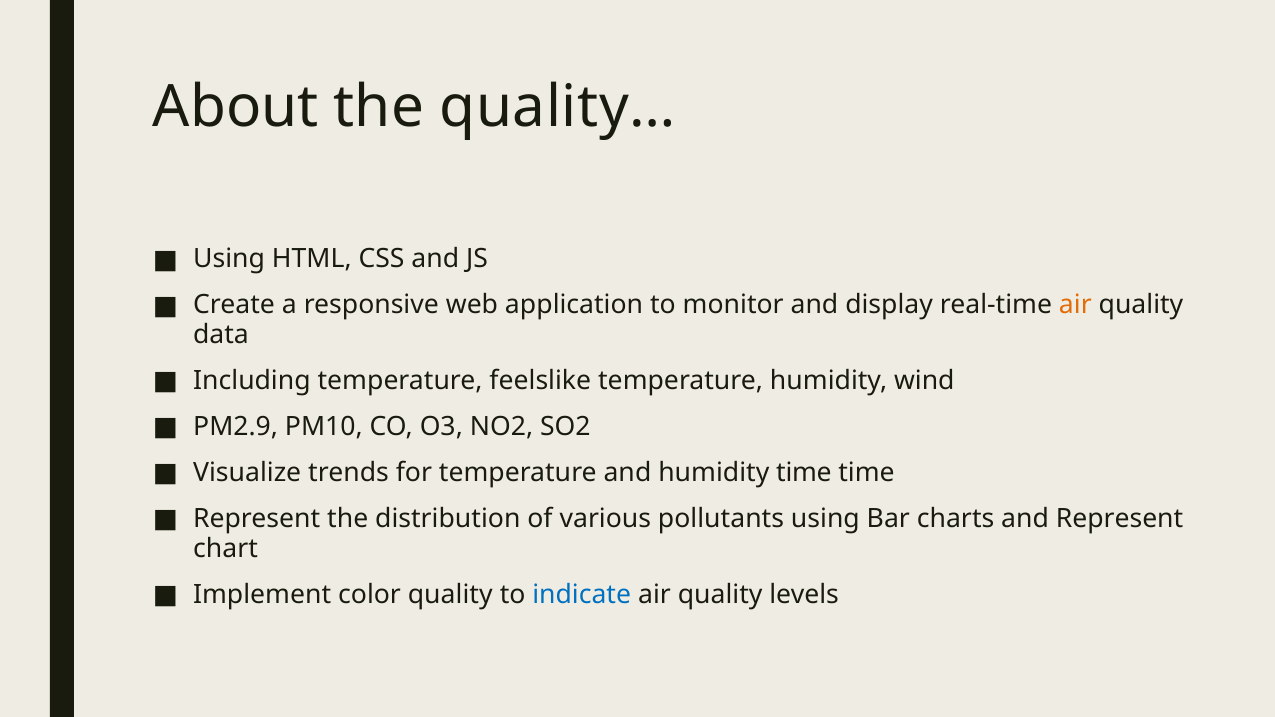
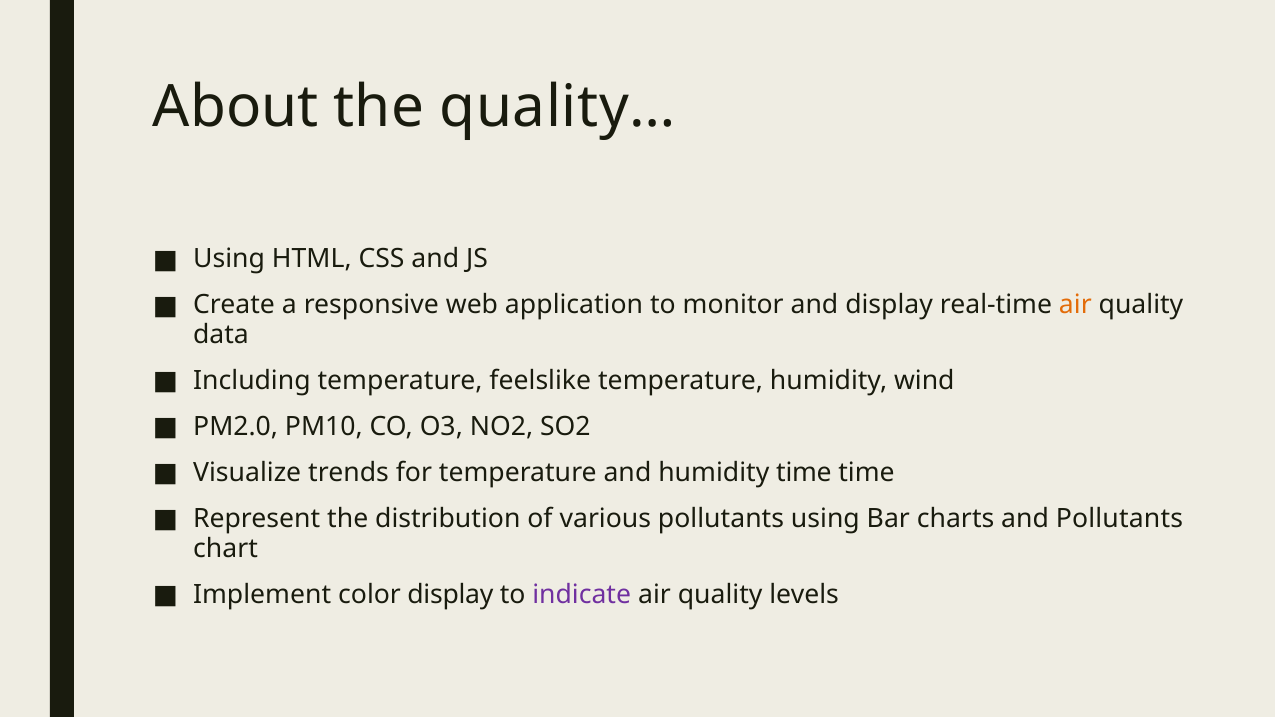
PM2.9: PM2.9 -> PM2.0 (236, 427)
and Represent: Represent -> Pollutants (1119, 519)
color quality: quality -> display (450, 595)
indicate colour: blue -> purple (582, 595)
